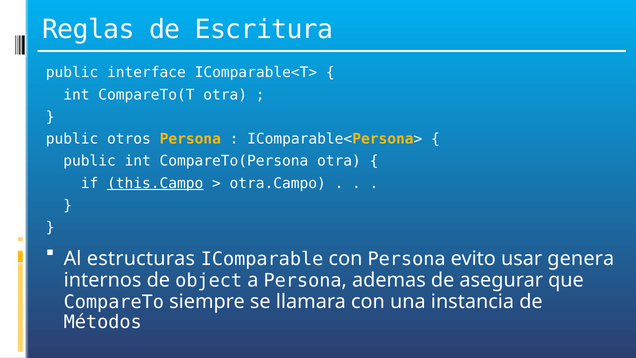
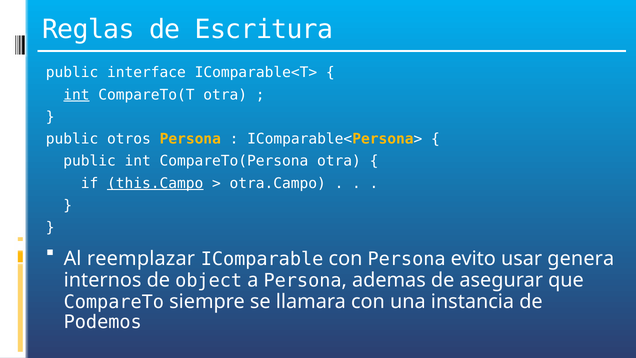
int underline: none -> present (76, 95)
estructuras: estructuras -> reemplazar (141, 258)
Métodos: Métodos -> Podemos (103, 322)
